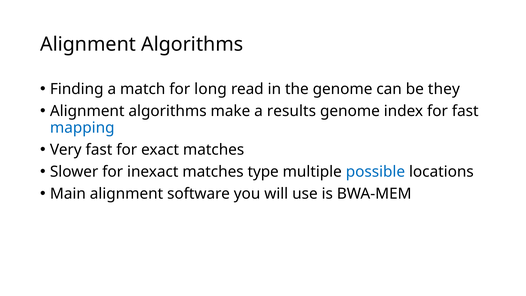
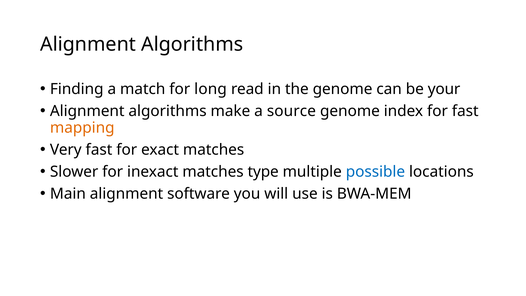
they: they -> your (444, 89)
results: results -> source (291, 111)
mapping colour: blue -> orange (82, 128)
